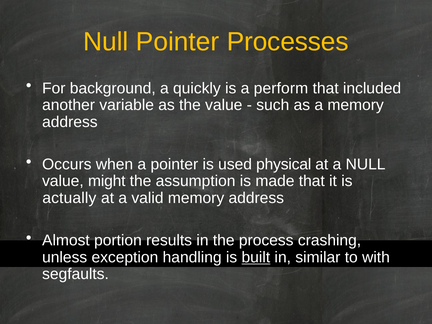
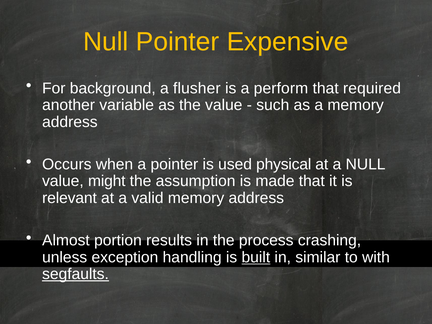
Processes: Processes -> Expensive (288, 42)
quickly: quickly -> flusher (197, 88)
included: included -> required (372, 88)
actually: actually -> relevant (69, 198)
segfaults underline: none -> present (75, 274)
